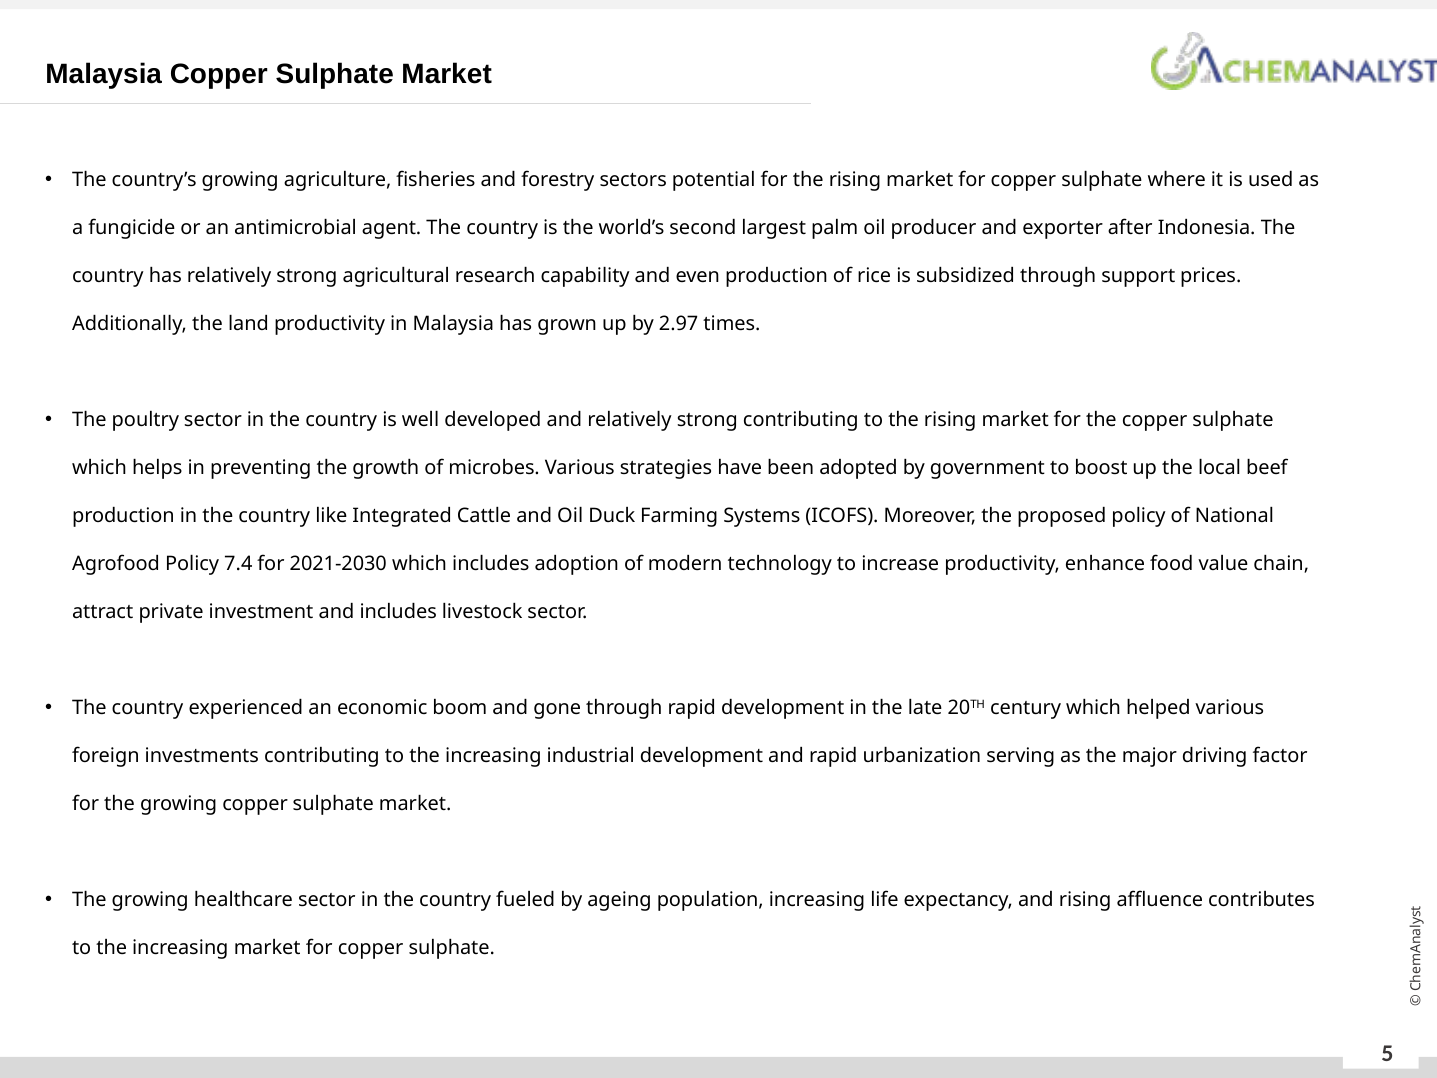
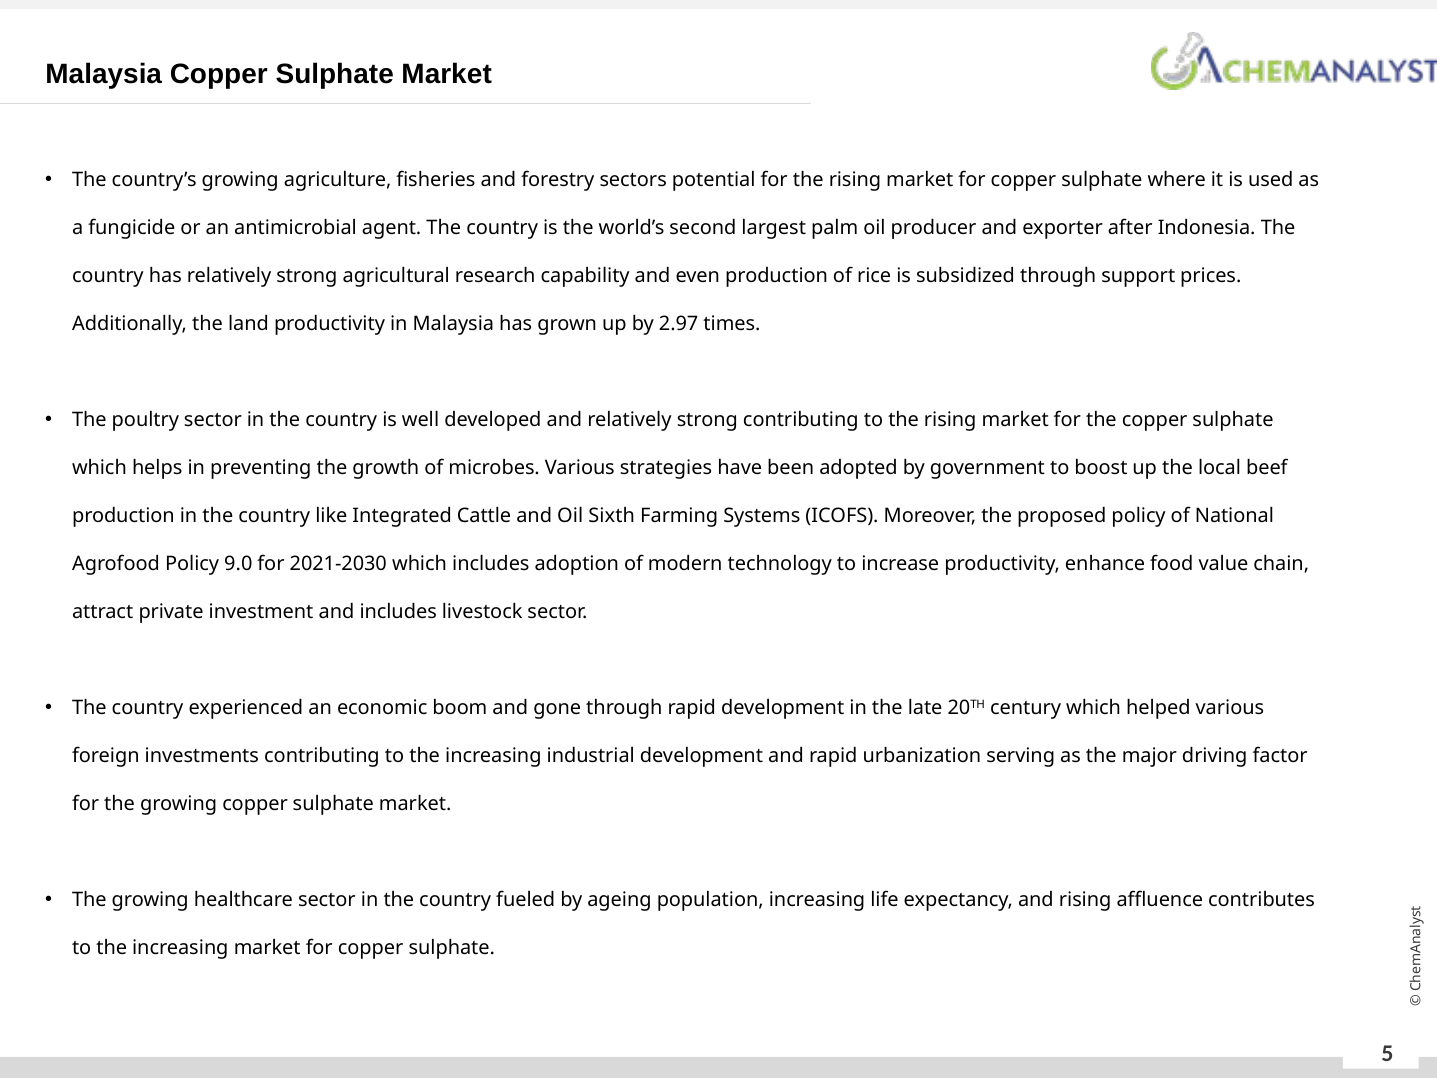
Duck: Duck -> Sixth (612, 516)
7.4: 7.4 -> 9.0 (238, 564)
